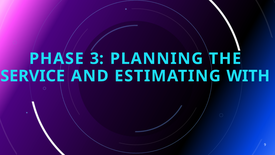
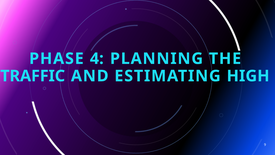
3: 3 -> 4 (97, 59)
SERVICE: SERVICE -> TRAFFIC (33, 76)
WITH: WITH -> HIGH (248, 76)
